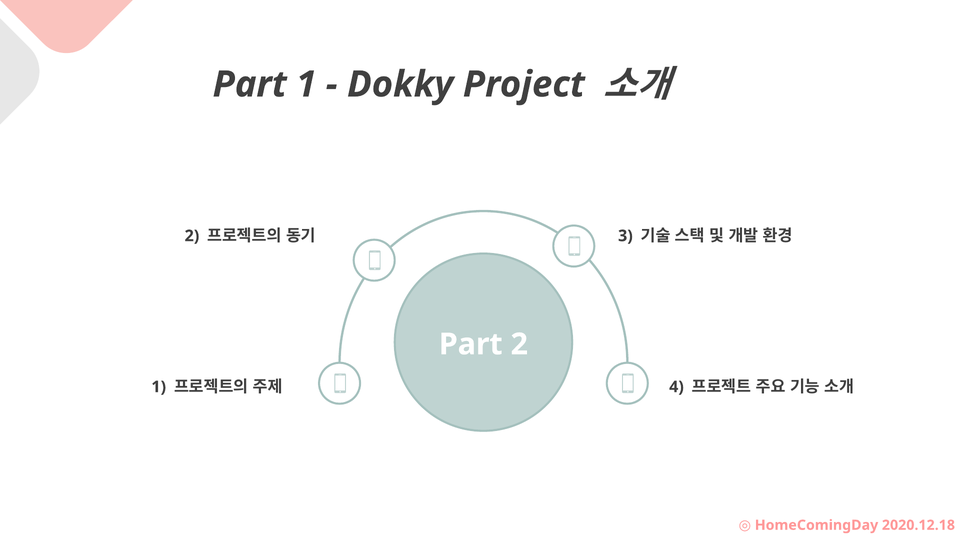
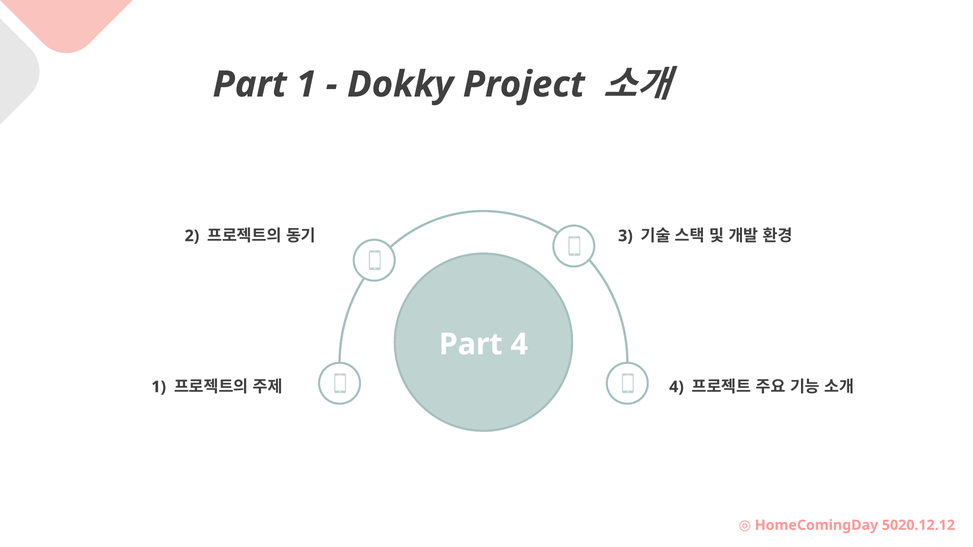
Part 2: 2 -> 4 (519, 344)
2020.12.18: 2020.12.18 -> 5020.12.12 (918, 525)
